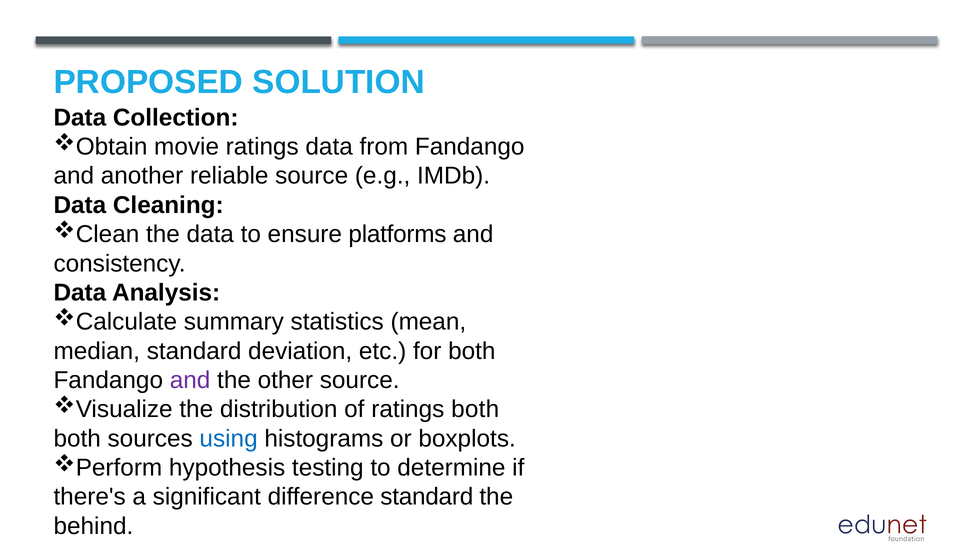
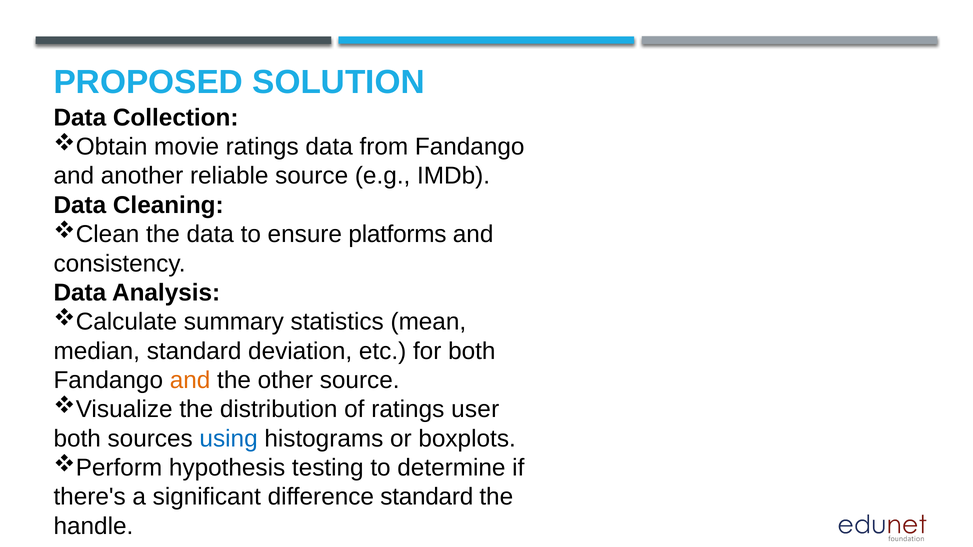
and colour: purple -> orange (190, 380)
ratings both: both -> user (475, 410)
behind: behind -> handle (93, 526)
